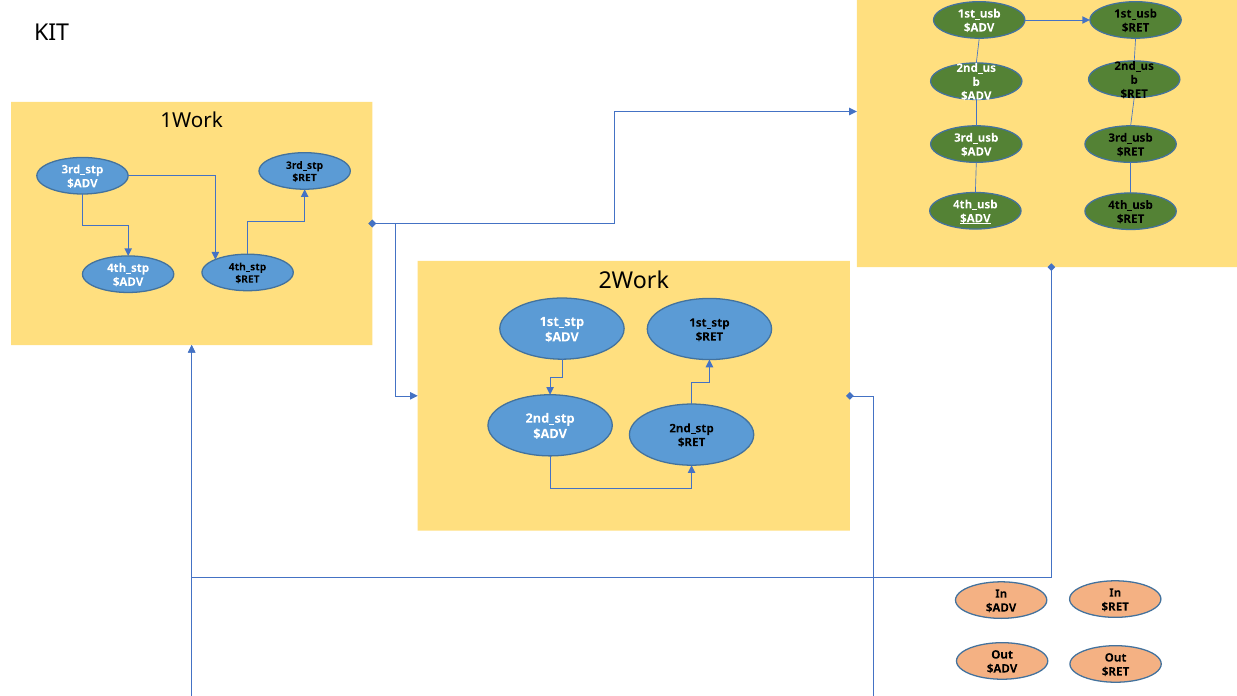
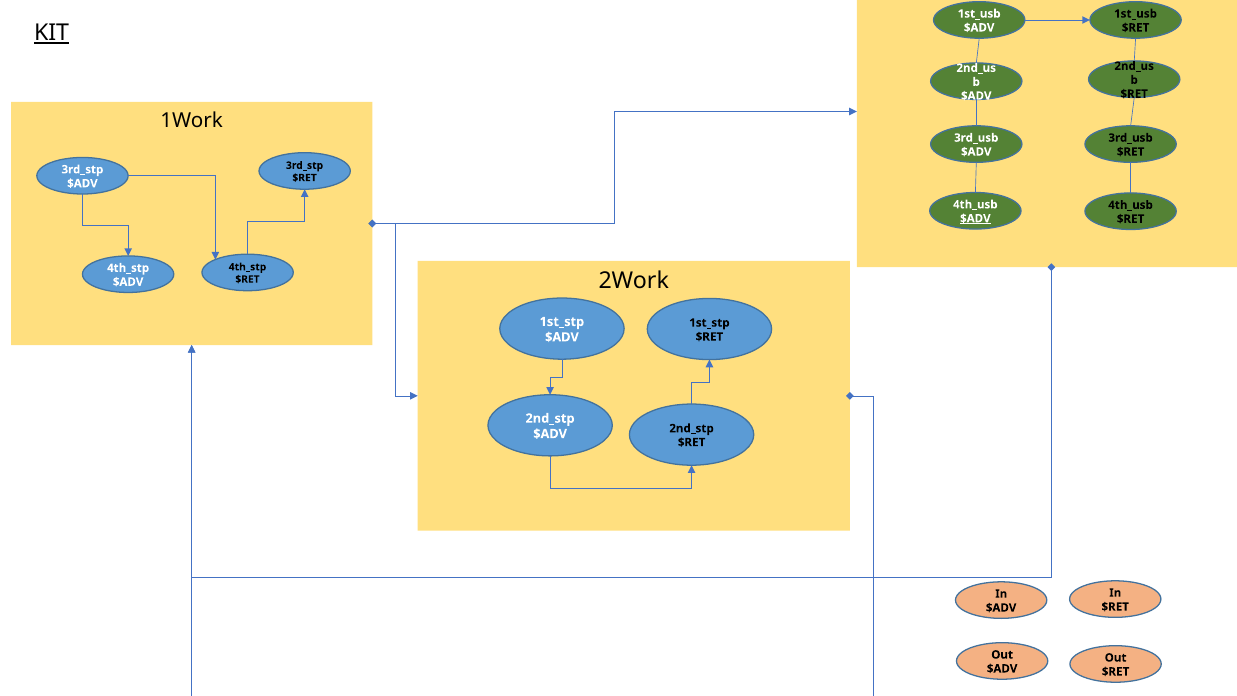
KIT underline: none -> present (52, 33)
